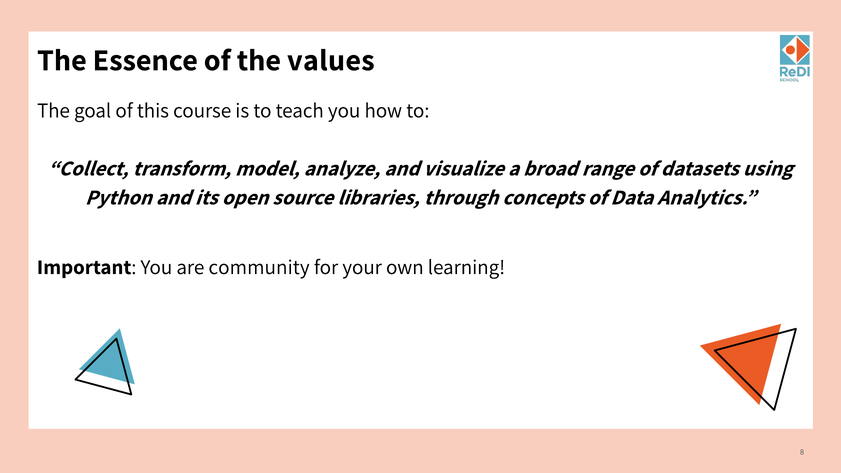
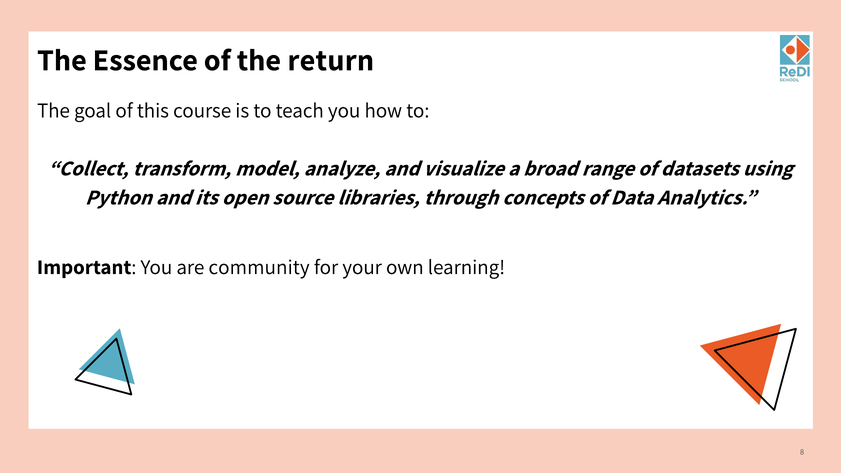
values: values -> return (331, 60)
